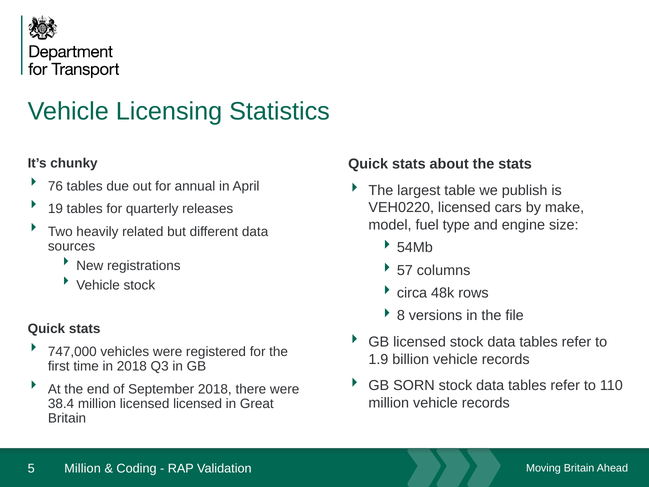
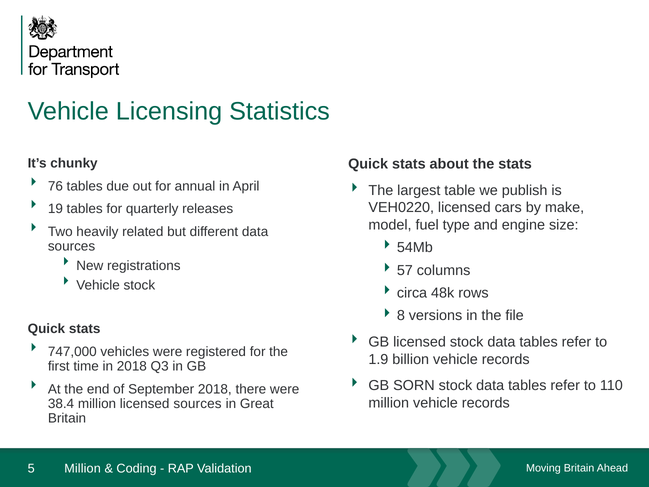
licensed licensed: licensed -> sources (197, 403)
